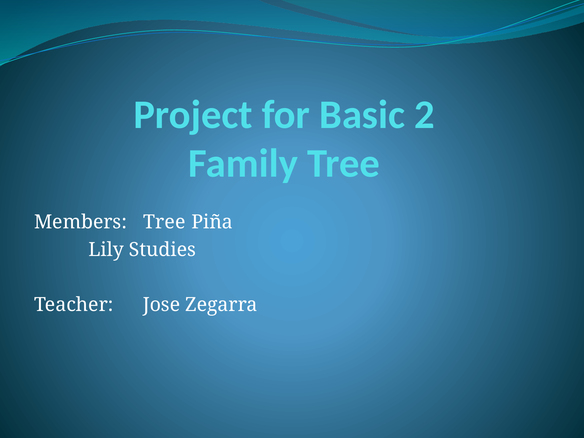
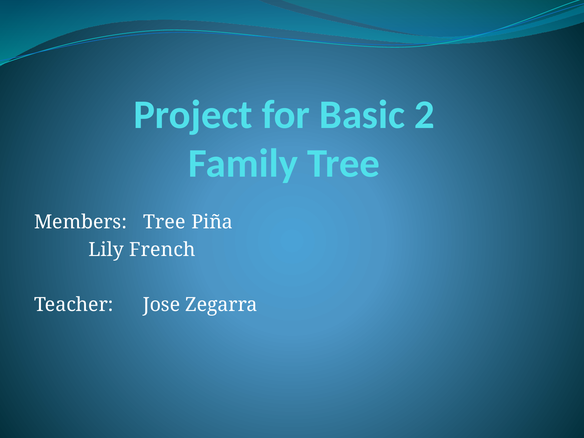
Studies: Studies -> French (162, 250)
